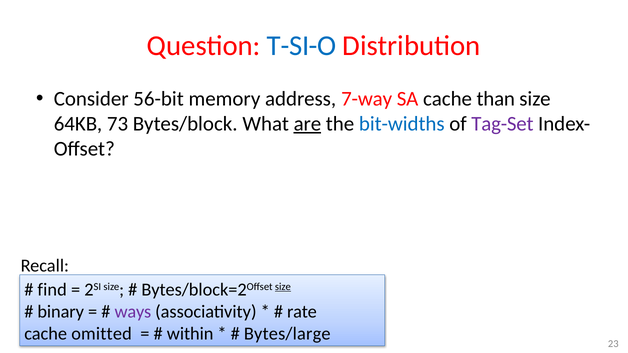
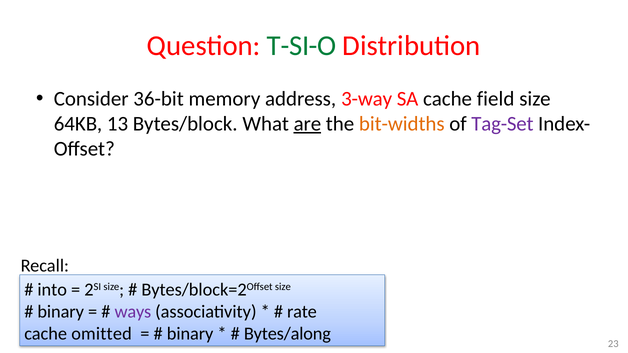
T-SI-O colour: blue -> green (302, 46)
56-bit: 56-bit -> 36-bit (159, 99)
7-way: 7-way -> 3-way (367, 99)
than: than -> field (496, 99)
73: 73 -> 13 (117, 124)
bit-widths colour: blue -> orange (402, 124)
find: find -> into (52, 290)
size underline: present -> none (283, 287)
within: within -> binary (190, 334)
Bytes/large: Bytes/large -> Bytes/along (287, 334)
